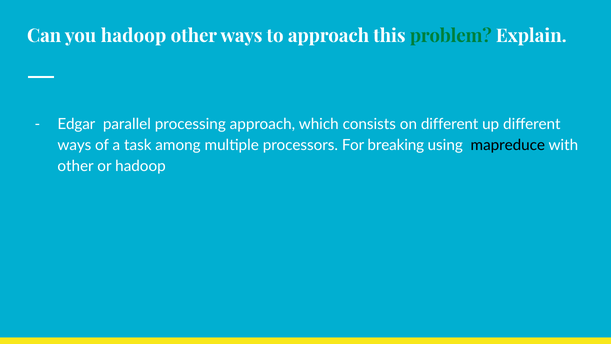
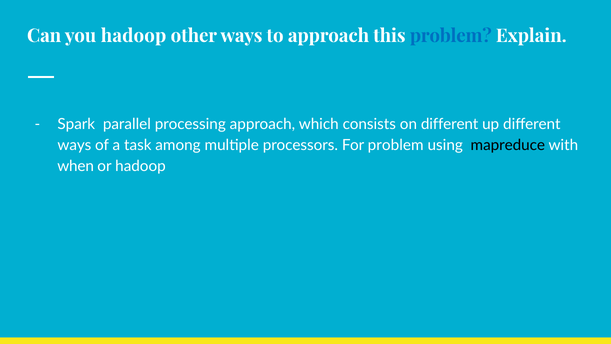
problem colour: green -> blue (451, 36)
Edgar: Edgar -> Spark (76, 124)
For breaking: breaking -> problem (396, 145)
other: other -> when (76, 166)
